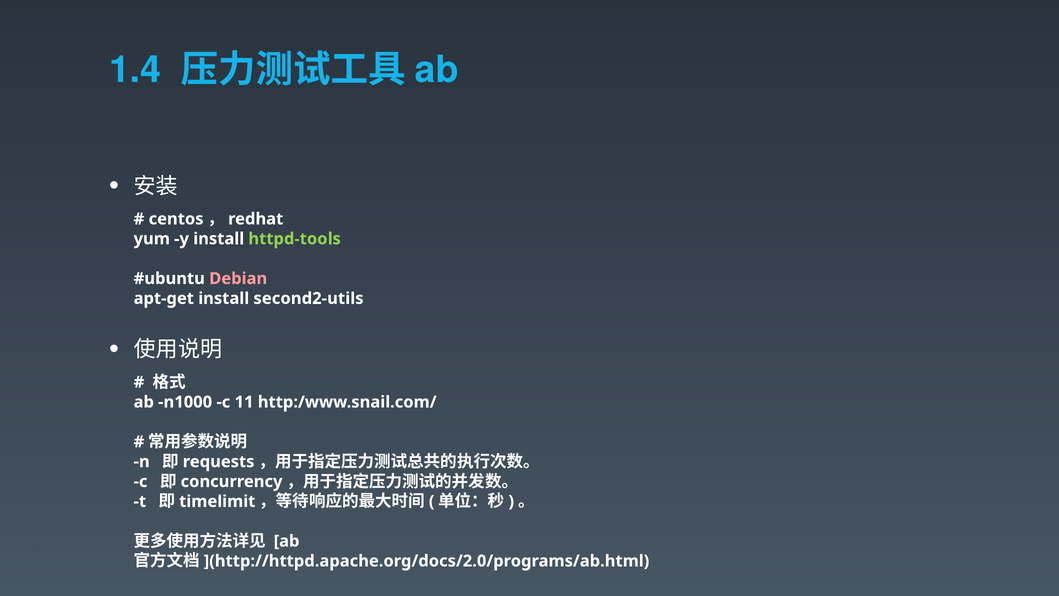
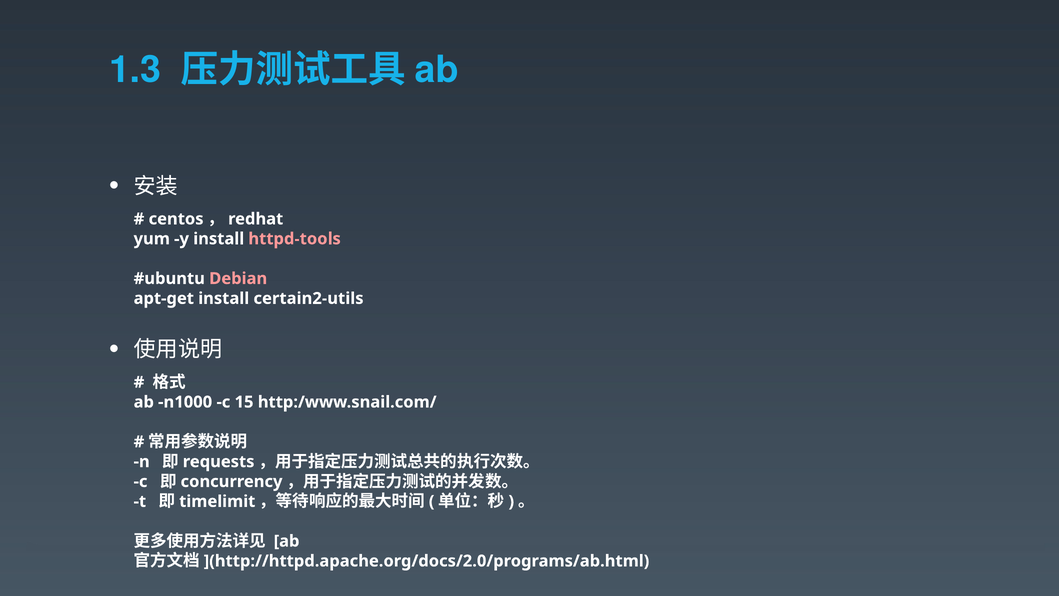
1.4: 1.4 -> 1.3 (135, 70)
httpd-tools colour: light green -> pink (295, 239)
second2-utils: second2-utils -> certain2-utils (309, 298)
11: 11 -> 15 (244, 402)
